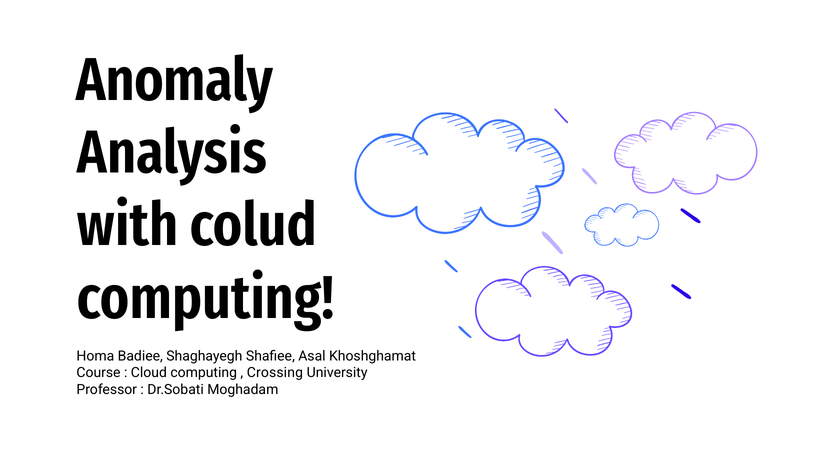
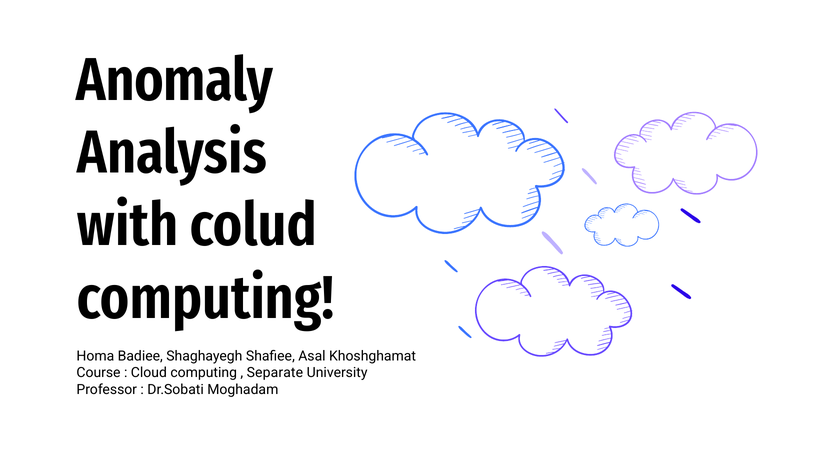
Crossing: Crossing -> Separate (275, 373)
